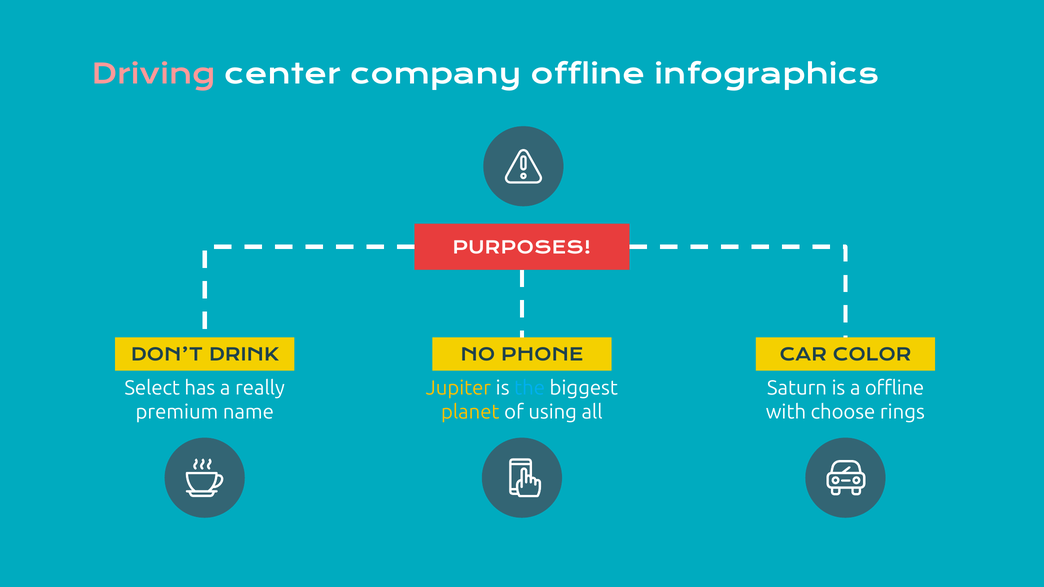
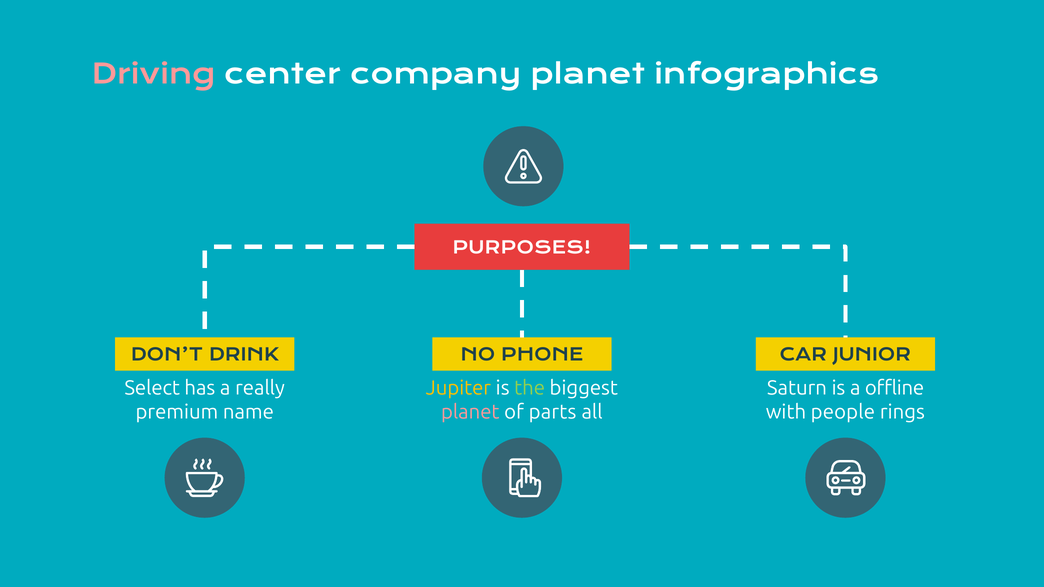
company offline: offline -> planet (588, 75)
COLOR: COLOR -> JUNIOR (872, 355)
the colour: light blue -> light green (530, 388)
planet colour: yellow -> pink (470, 412)
using: using -> parts (553, 412)
choose: choose -> people (843, 412)
